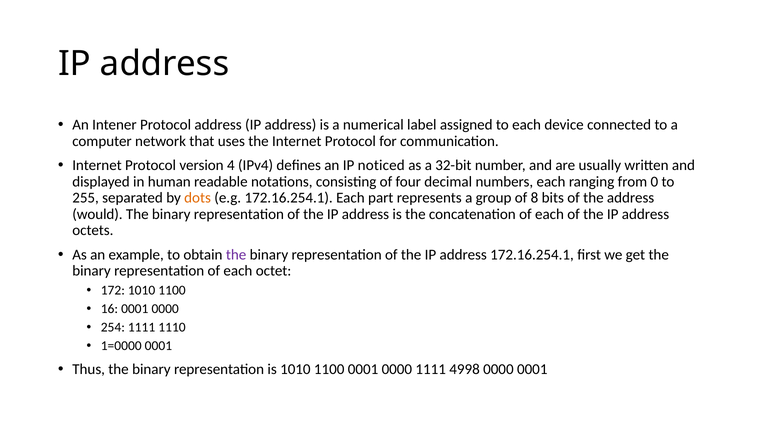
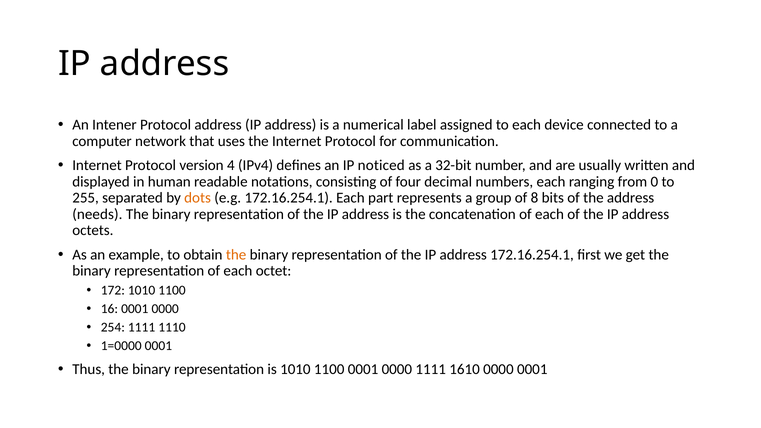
would: would -> needs (97, 214)
the colour: purple -> orange (236, 255)
4998: 4998 -> 1610 (465, 369)
